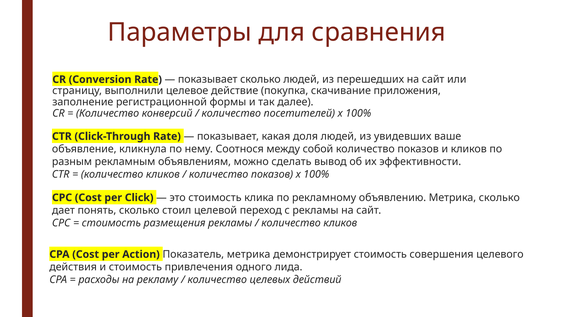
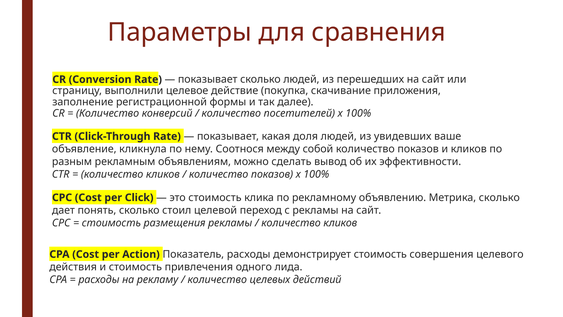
Показатель метрика: метрика -> расходы (249, 254)
